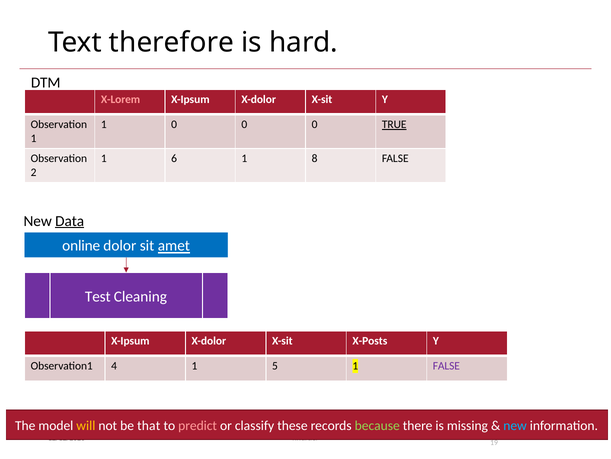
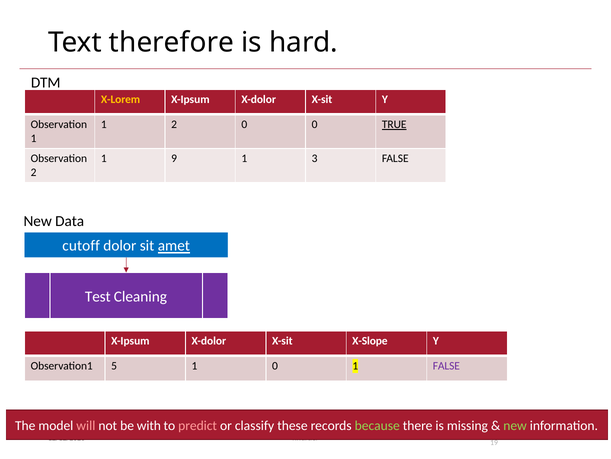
X-Lorem colour: pink -> yellow (121, 100)
1 0: 0 -> 2 (174, 124)
6: 6 -> 9 (174, 158)
8: 8 -> 3 (315, 158)
Data underline: present -> none (70, 221)
online: online -> cutoff (81, 246)
X-Posts: X-Posts -> X-Slope (370, 341)
4: 4 -> 5 (114, 365)
1 5: 5 -> 0 (275, 365)
will colour: yellow -> pink (86, 425)
that: that -> with (149, 425)
new colour: light blue -> light green (515, 425)
